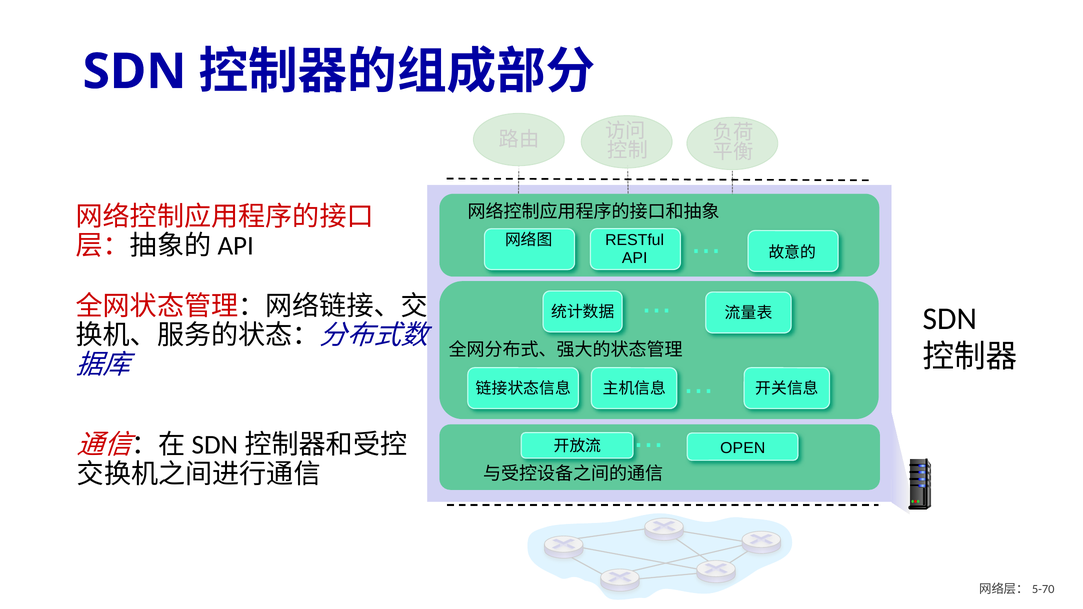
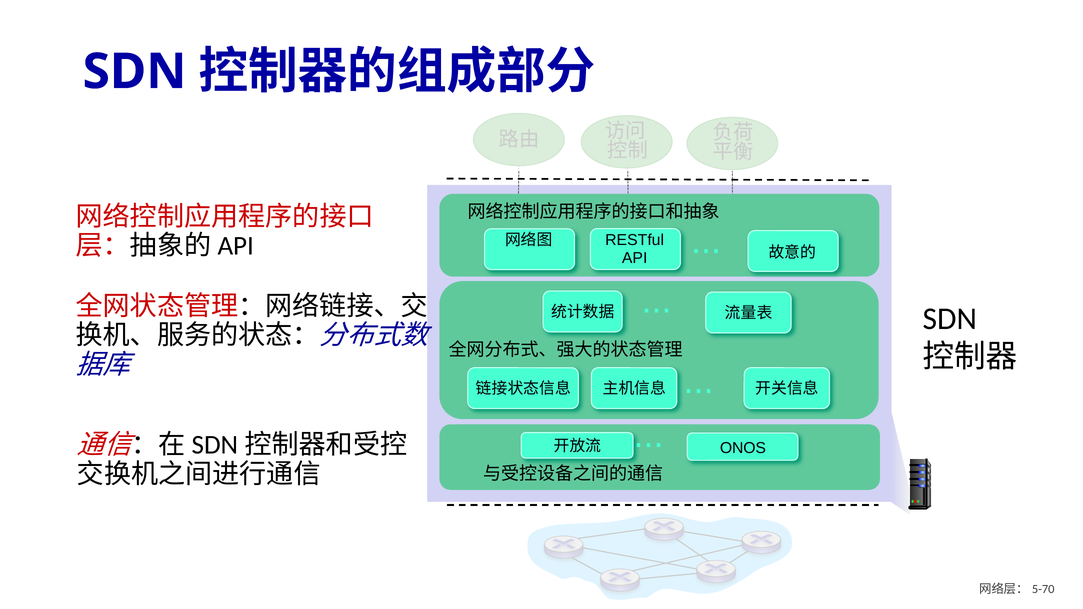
OPEN: OPEN -> ONOS (743, 448)
